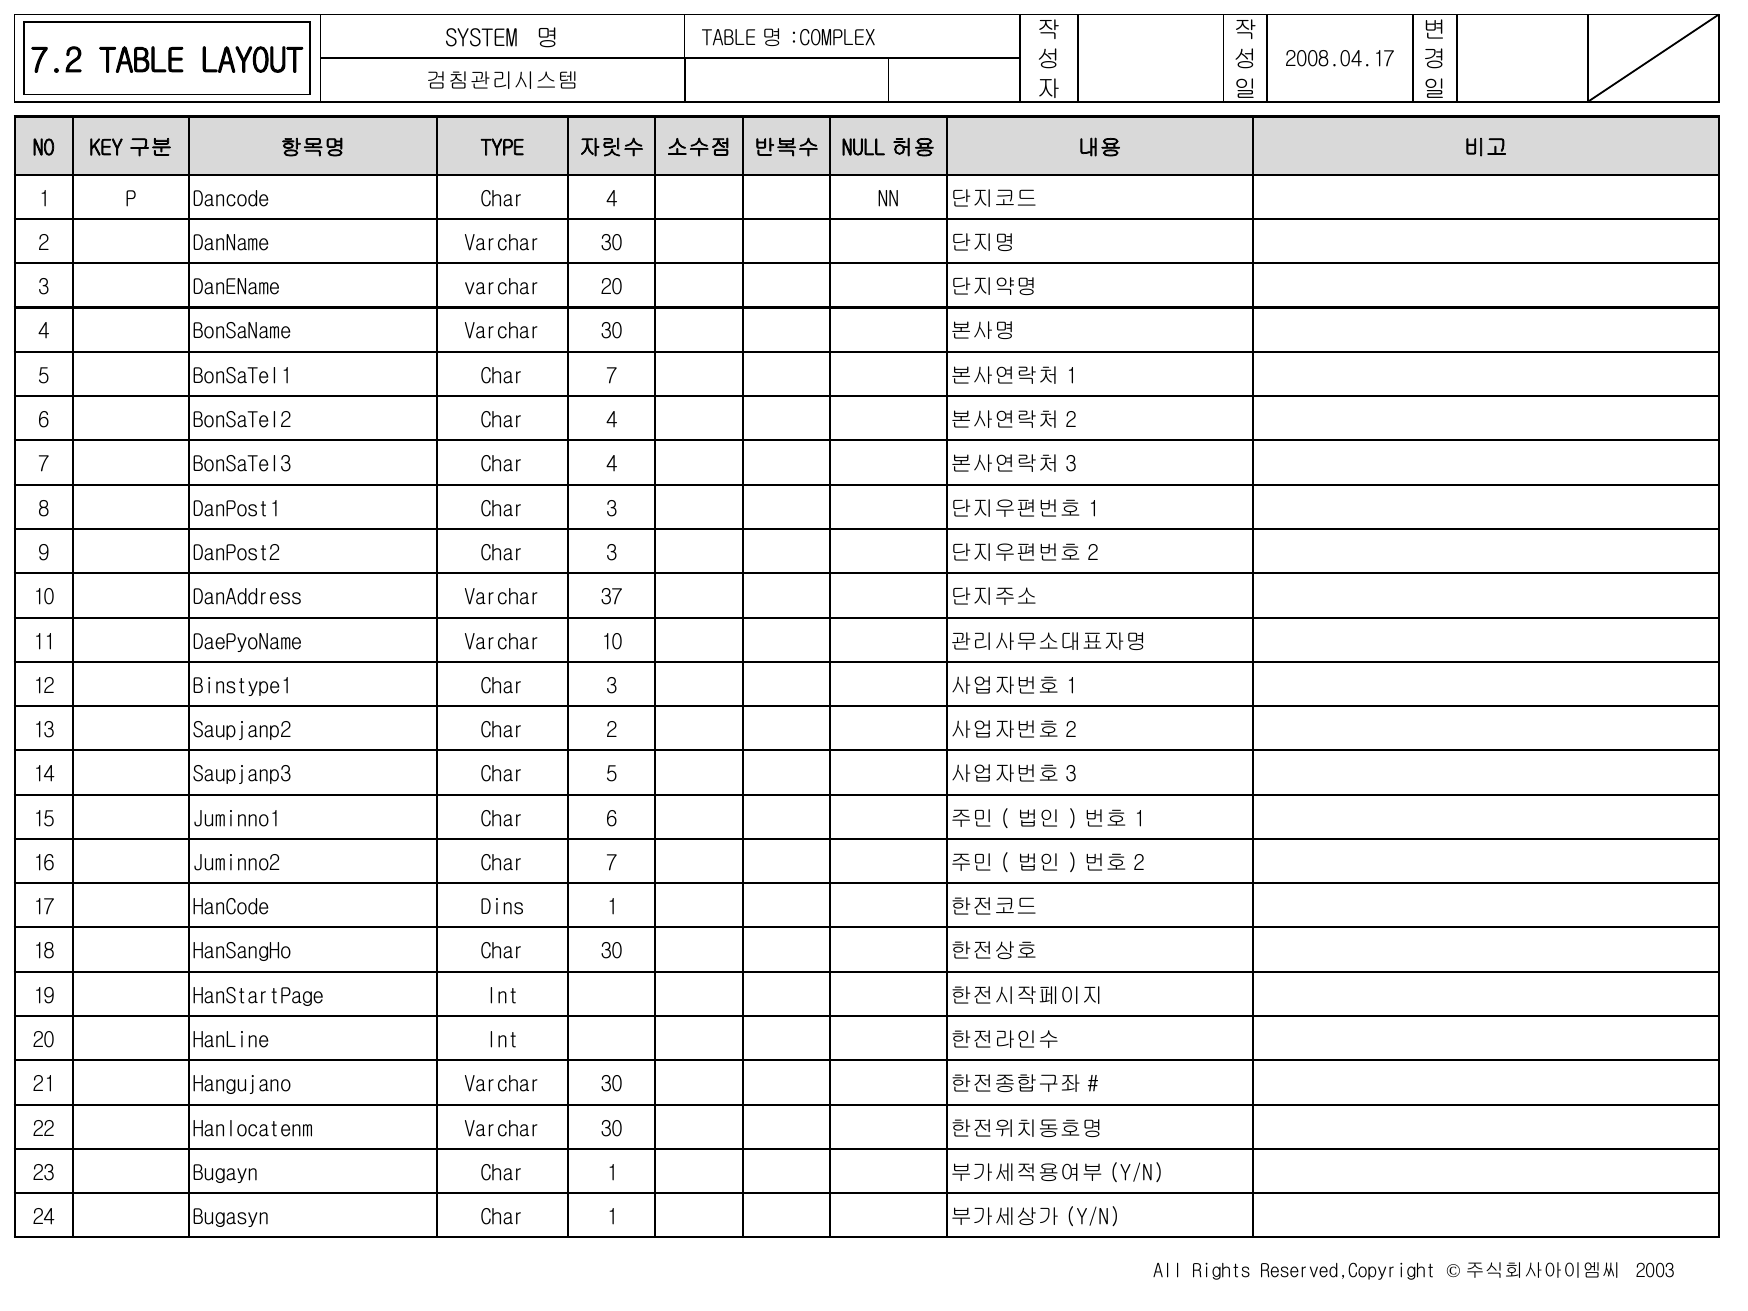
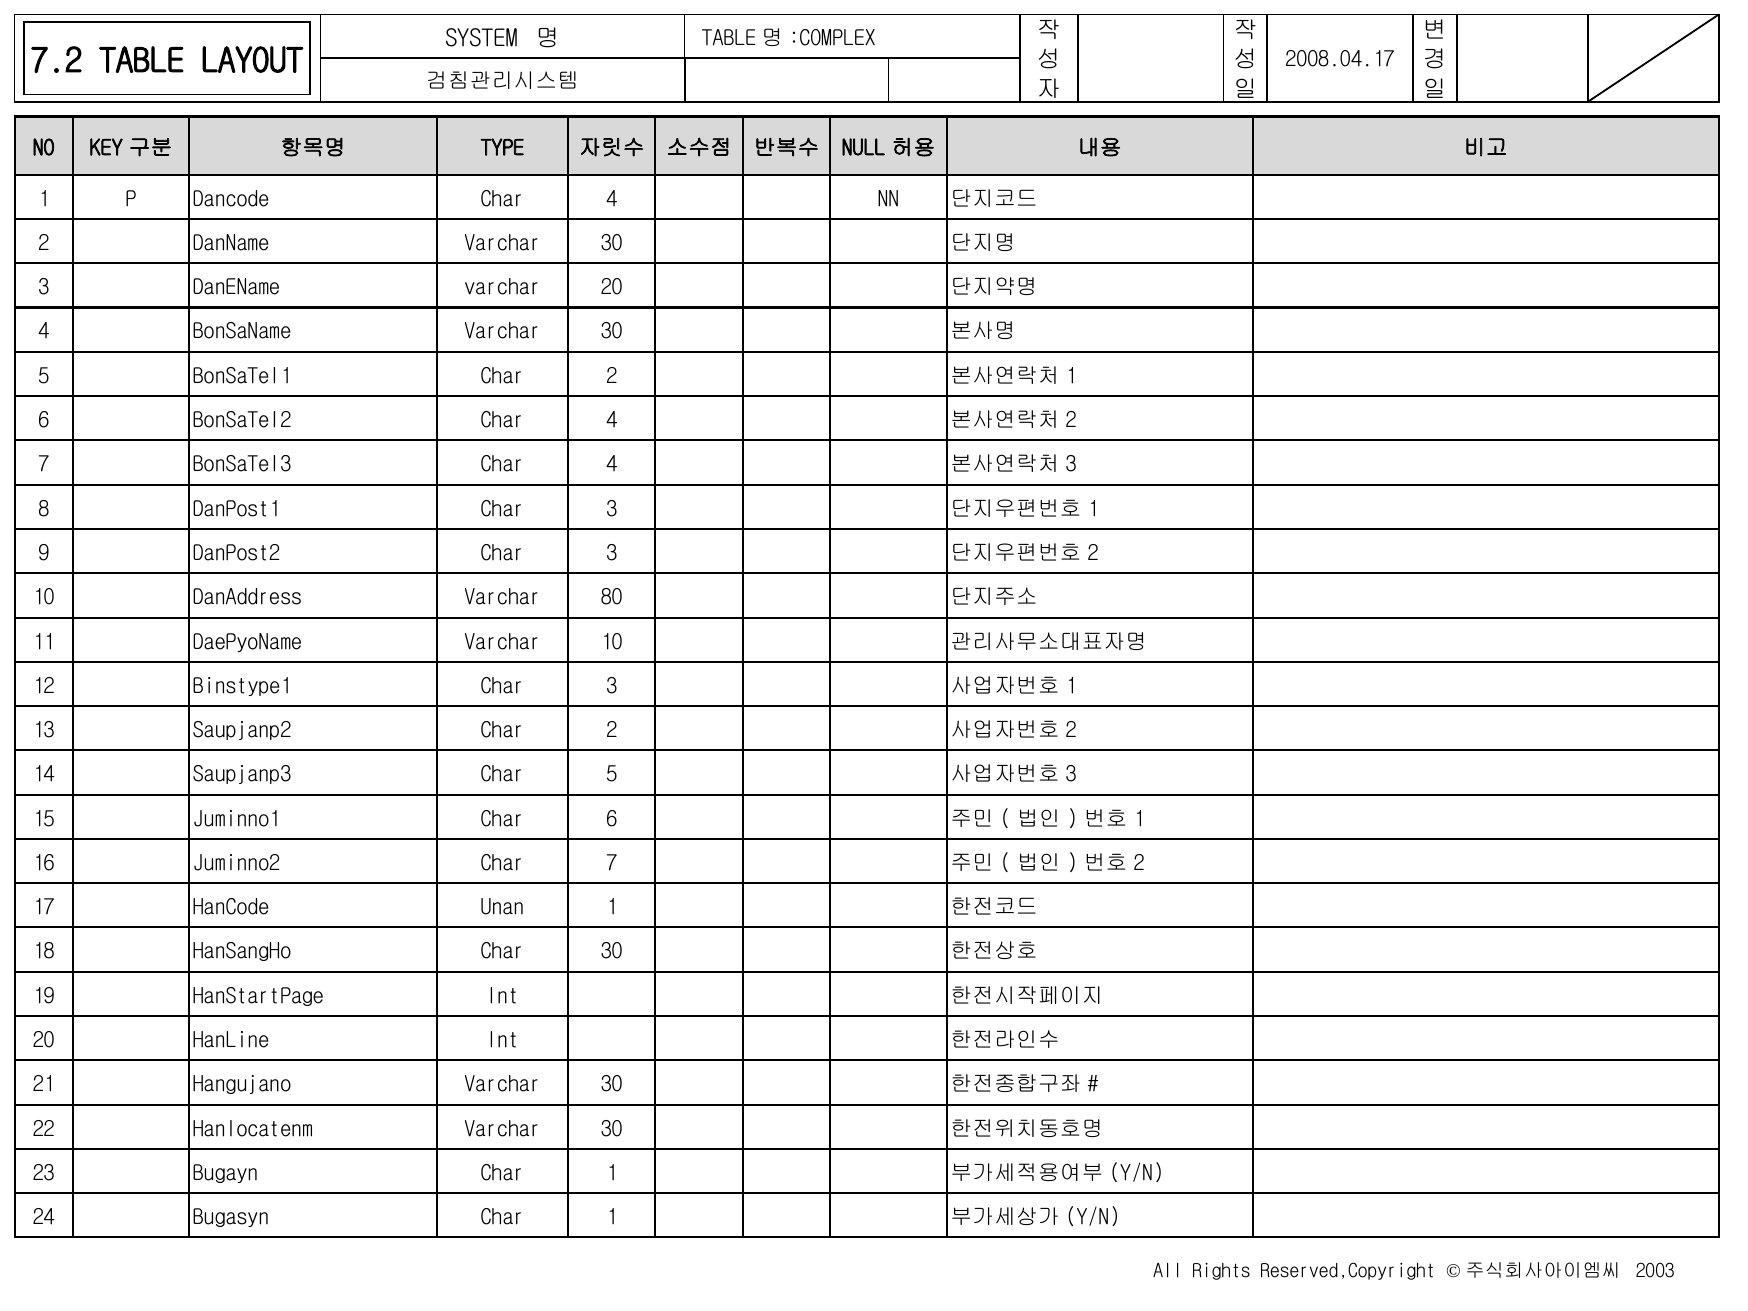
BonSaTel1 Char 7: 7 -> 2 (612, 376)
37: 37 -> 80 (612, 598)
Dins: Dins -> Unan (502, 907)
